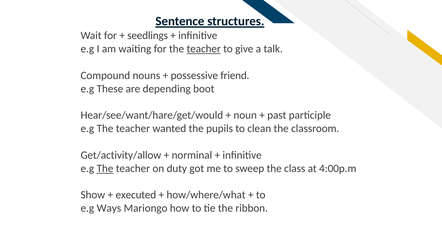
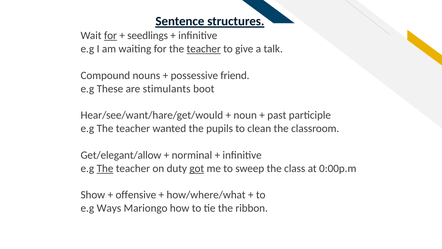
for underline: none -> present (110, 36)
depending: depending -> stimulants (167, 89)
Get/activity/allow: Get/activity/allow -> Get/elegant/allow (121, 155)
got underline: none -> present (197, 168)
4:00p.m: 4:00p.m -> 0:00p.m (338, 168)
executed: executed -> offensive (136, 195)
